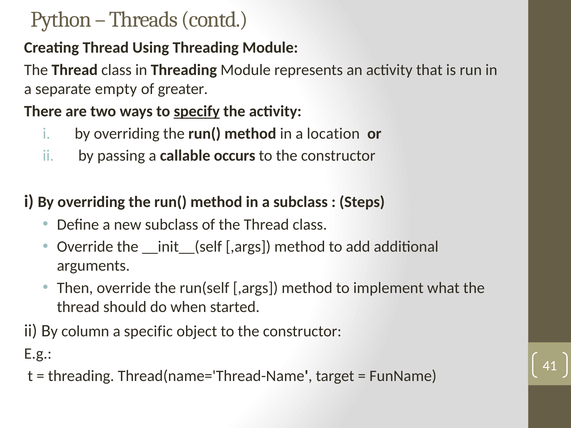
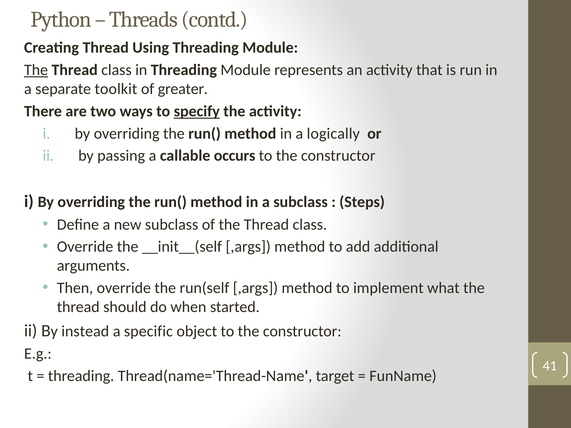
The underline: none -> present (36, 70)
empty: empty -> toolkit (116, 89)
location: location -> logically (333, 134)
column: column -> instead (85, 331)
